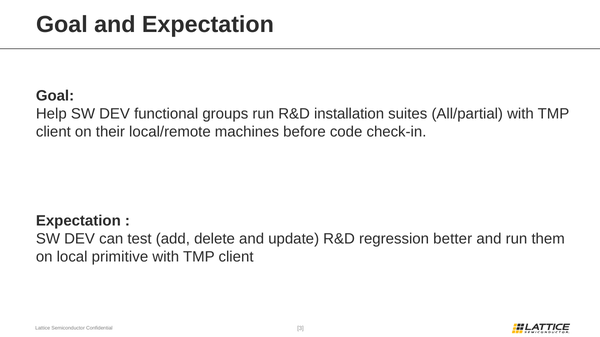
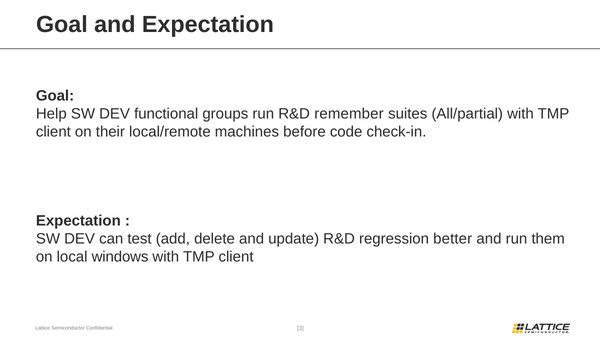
installation: installation -> remember (349, 114)
primitive: primitive -> windows (120, 257)
